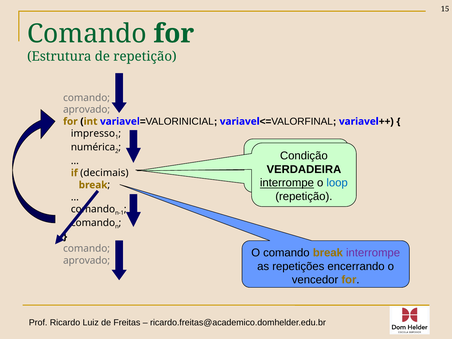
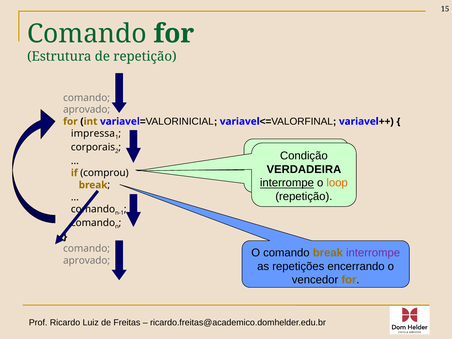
impresso: impresso -> impressa (93, 133)
numérica: numérica -> corporais (93, 147)
decimais: decimais -> comprou (104, 173)
loop colour: blue -> orange (337, 183)
